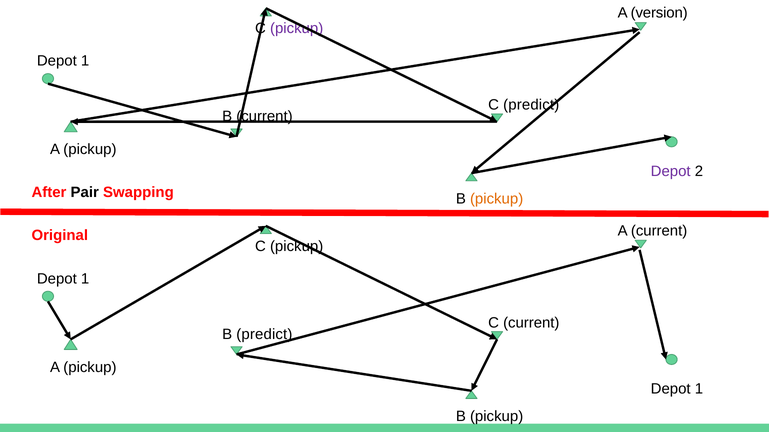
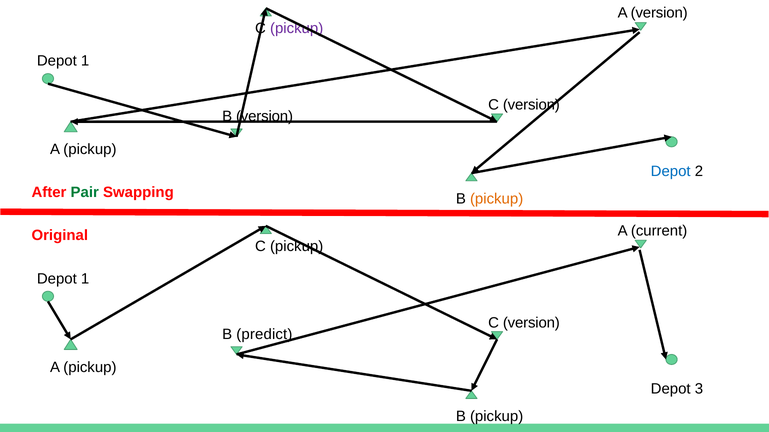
predict: predict -> version (531, 105)
B current: current -> version (265, 117)
Depot colour: purple -> blue (671, 171)
Pair colour: black -> green (85, 192)
current: current -> version (531, 323)
1: 1 -> 3 (699, 389)
